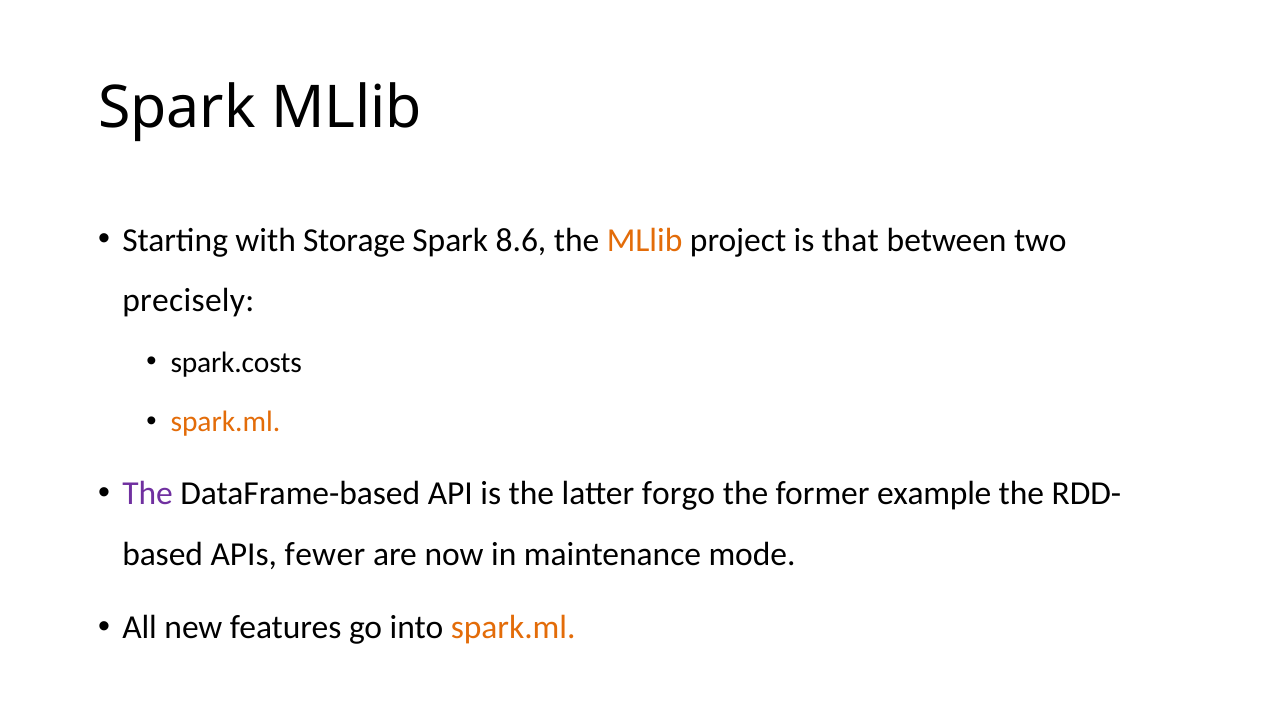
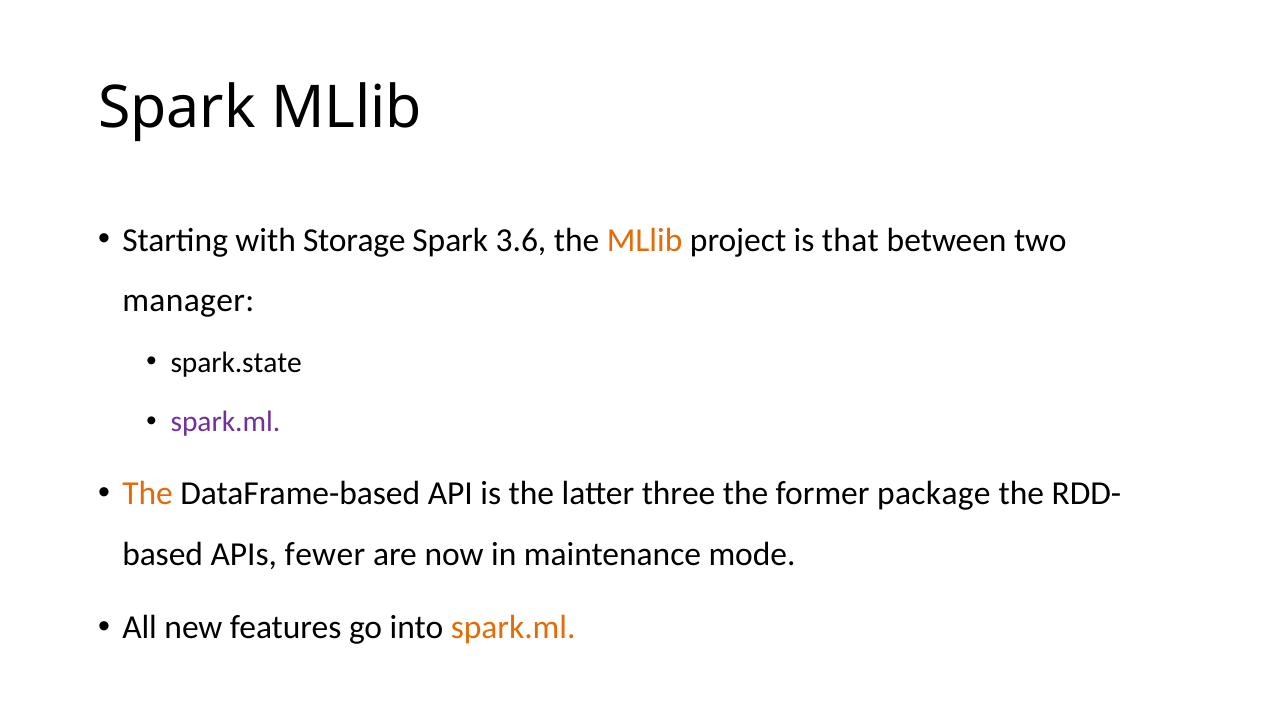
8.6: 8.6 -> 3.6 (521, 240)
precisely: precisely -> manager (188, 300)
spark.costs: spark.costs -> spark.state (236, 362)
spark.ml colour: orange -> purple (225, 422)
The colour: purple -> orange (147, 494)
forgo: forgo -> three (679, 494)
example: example -> package (934, 494)
